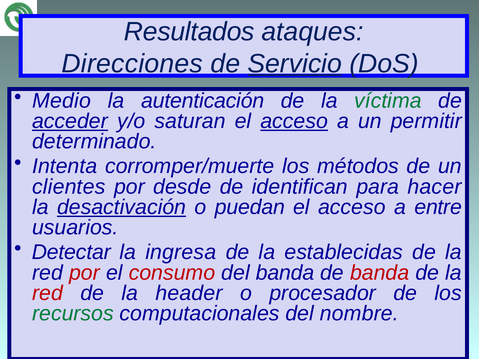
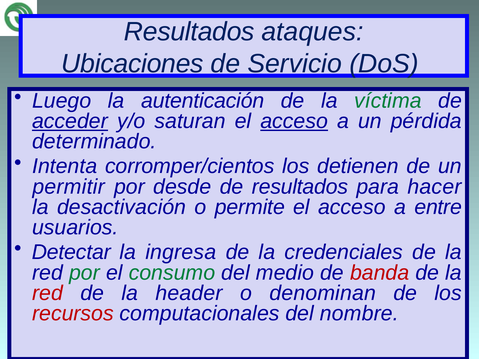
Direcciones: Direcciones -> Ubicaciones (132, 64)
Servicio underline: present -> none (295, 64)
Medio: Medio -> Luego (62, 101)
permitir: permitir -> pérdida (426, 121)
corromper/muerte: corromper/muerte -> corromper/cientos (190, 166)
métodos: métodos -> detienen (358, 166)
clientes: clientes -> permitir (69, 187)
de identifican: identifican -> resultados (300, 187)
desactivación underline: present -> none (122, 207)
puedan: puedan -> permite (250, 207)
establecidas: establecidas -> credenciales (344, 252)
por colour: red -> green (84, 273)
consumo colour: red -> green (172, 273)
del banda: banda -> medio (285, 273)
procesador: procesador -> denominan (323, 293)
recursos colour: green -> red (73, 314)
